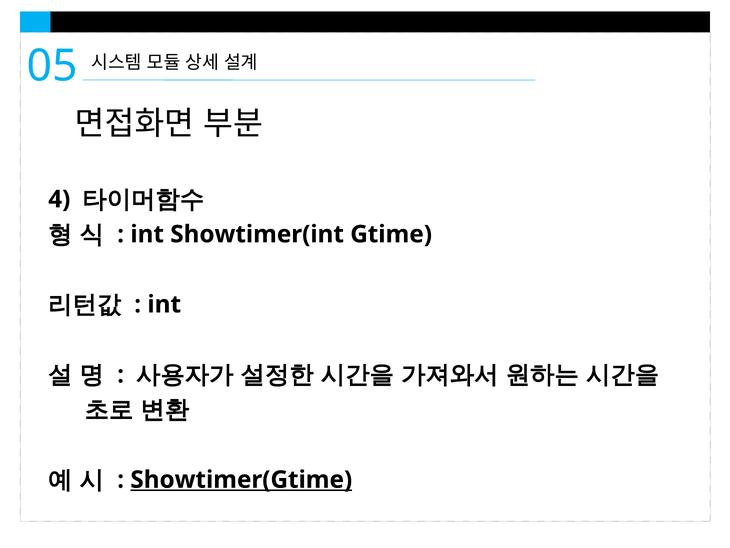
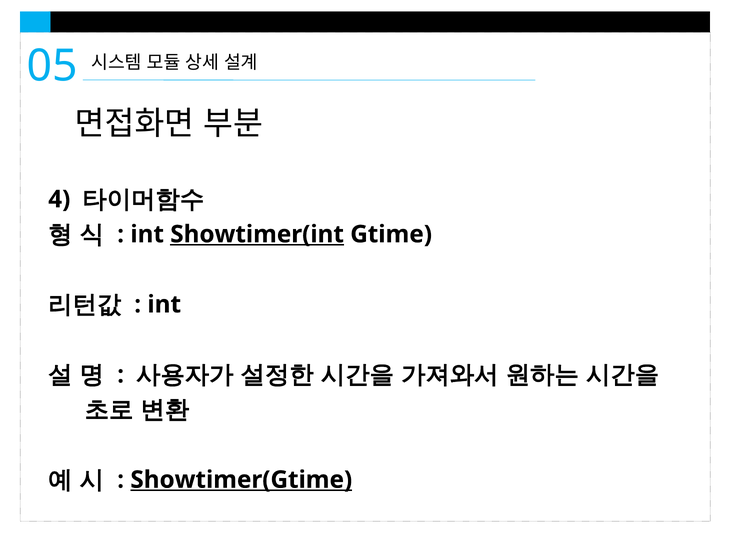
Showtimer(int underline: none -> present (257, 234)
